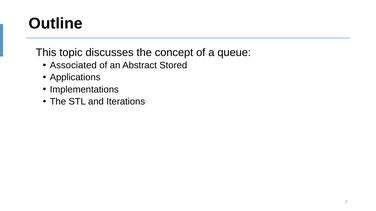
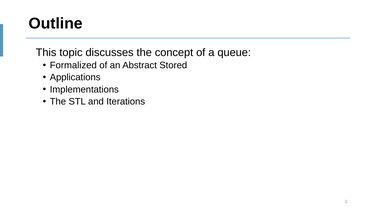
Associated: Associated -> Formalized (73, 65)
